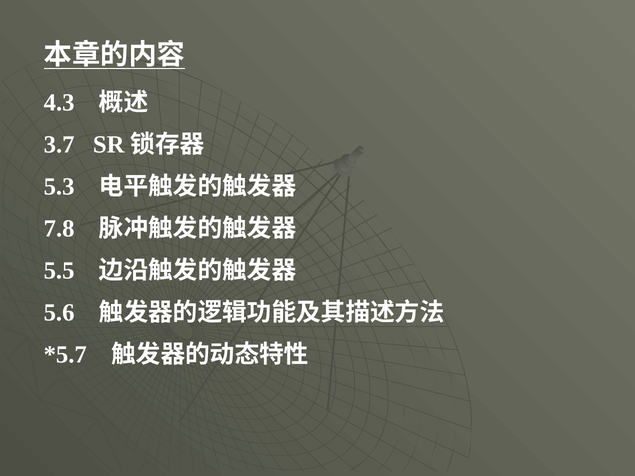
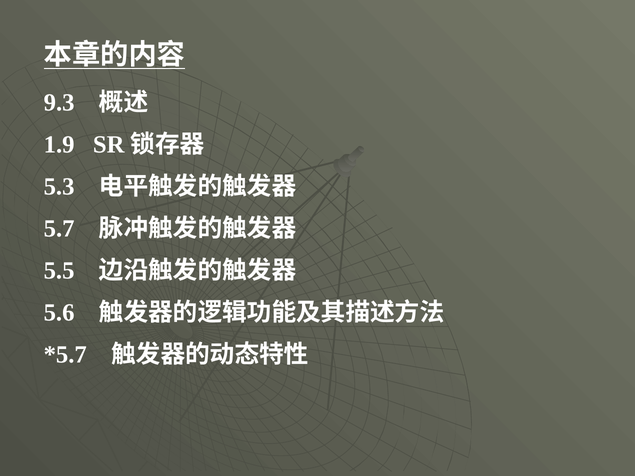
4.3: 4.3 -> 9.3 (59, 103)
3.7: 3.7 -> 1.9 (59, 145)
7.8: 7.8 -> 5.7 (59, 229)
